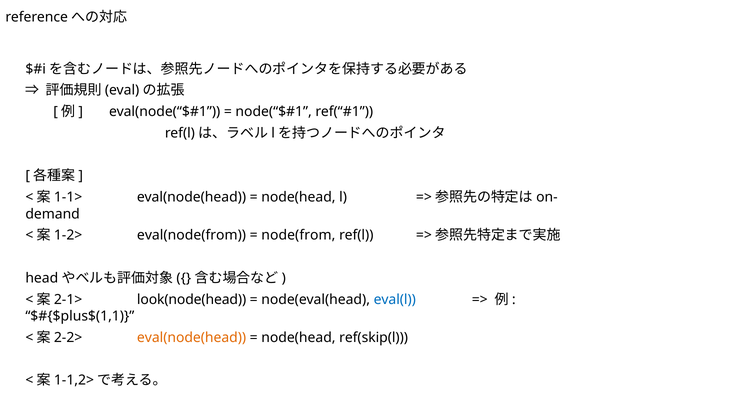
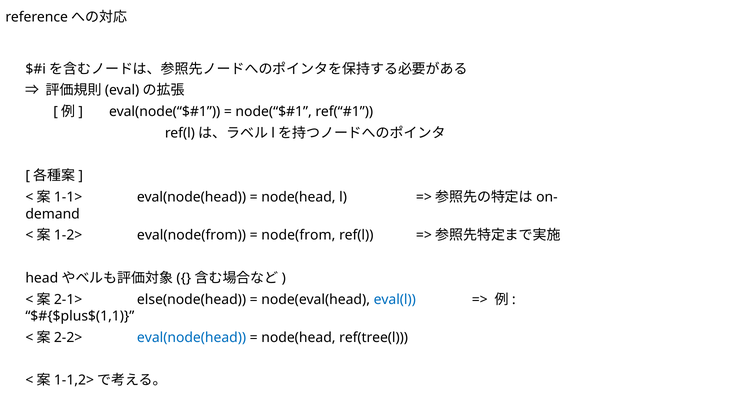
look(node(head: look(node(head -> else(node(head (192, 300)
eval(node(head colour: orange -> blue (192, 338)
ref(skip(l: ref(skip(l -> ref(tree(l (374, 338)
